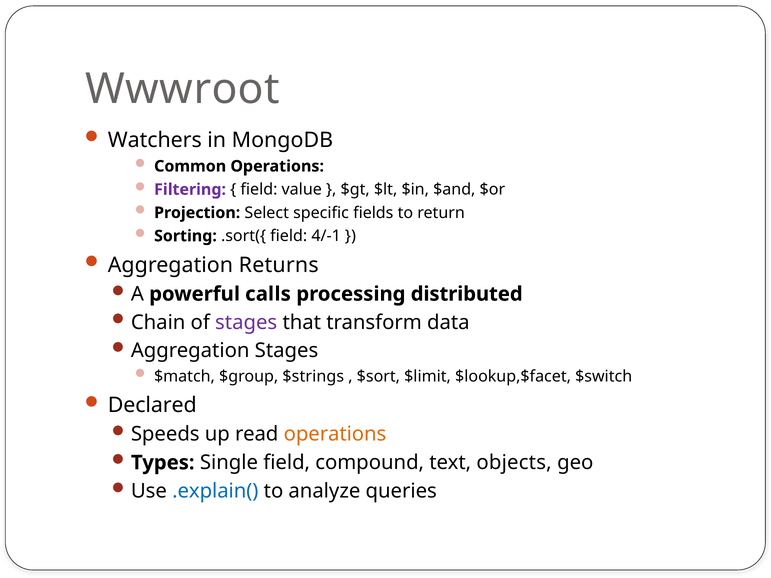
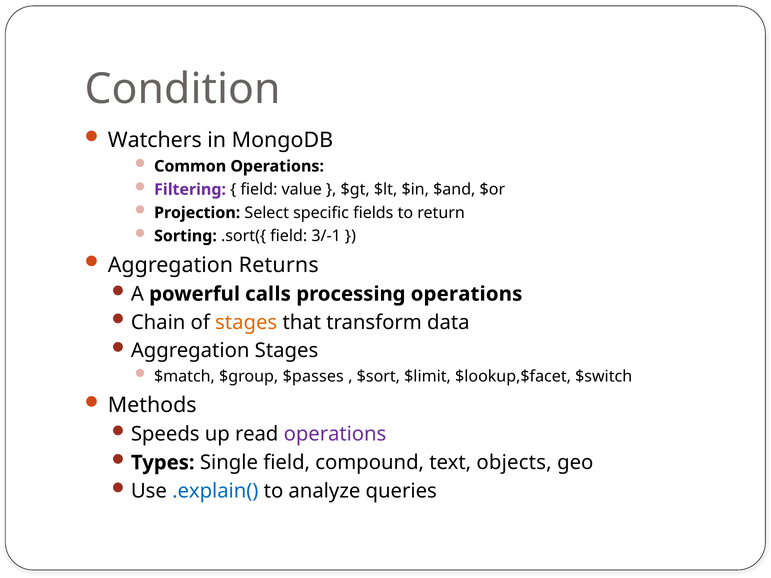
Wwwroot: Wwwroot -> Condition (183, 89)
4/-1: 4/-1 -> 3/-1 (326, 236)
processing distributed: distributed -> operations (467, 294)
stages colour: purple -> orange (246, 323)
$strings: $strings -> $passes (313, 376)
Declared: Declared -> Methods (152, 406)
operations colour: orange -> purple (335, 434)
